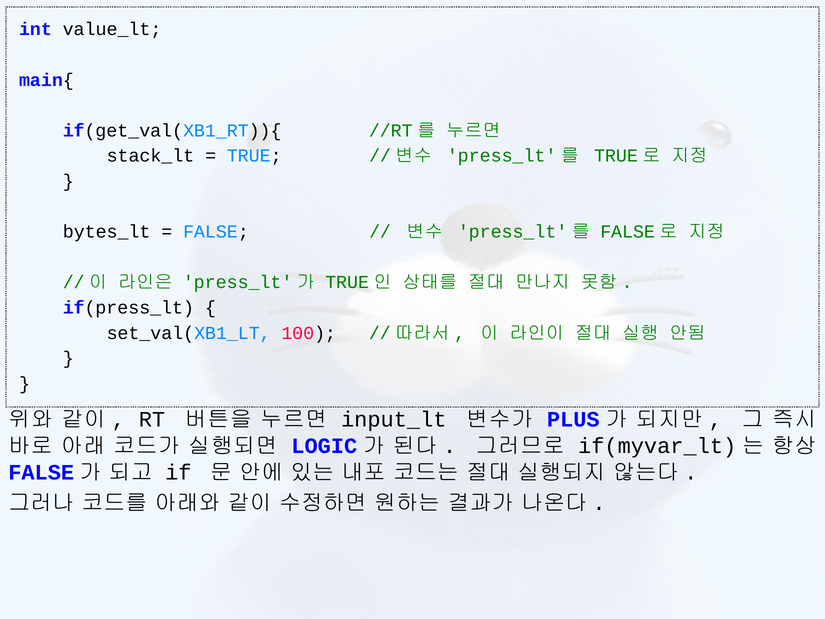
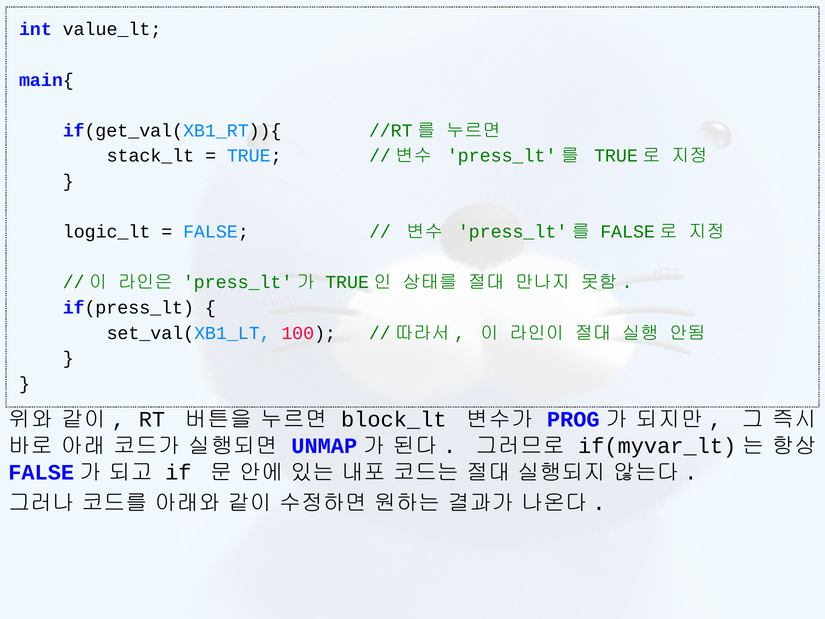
bytes_lt: bytes_lt -> logic_lt (107, 232)
input_lt: input_lt -> block_lt (394, 419)
PLUS: PLUS -> PROG (573, 419)
LOGIC: LOGIC -> UNMAP (324, 446)
